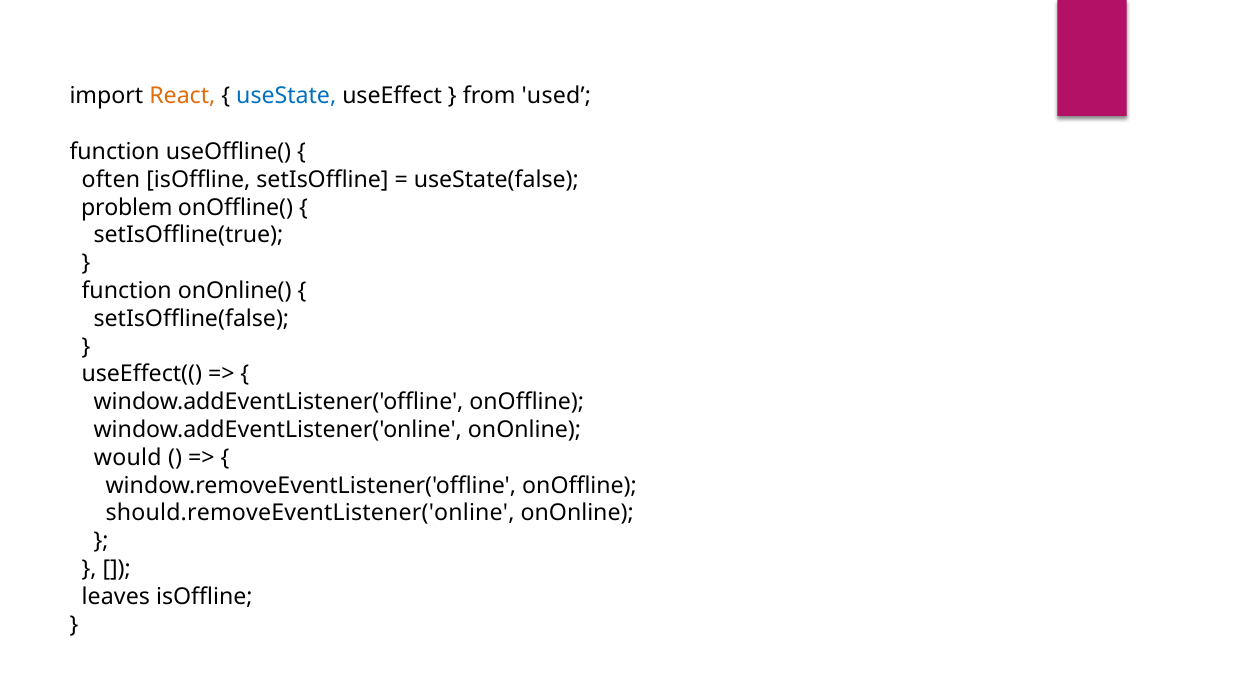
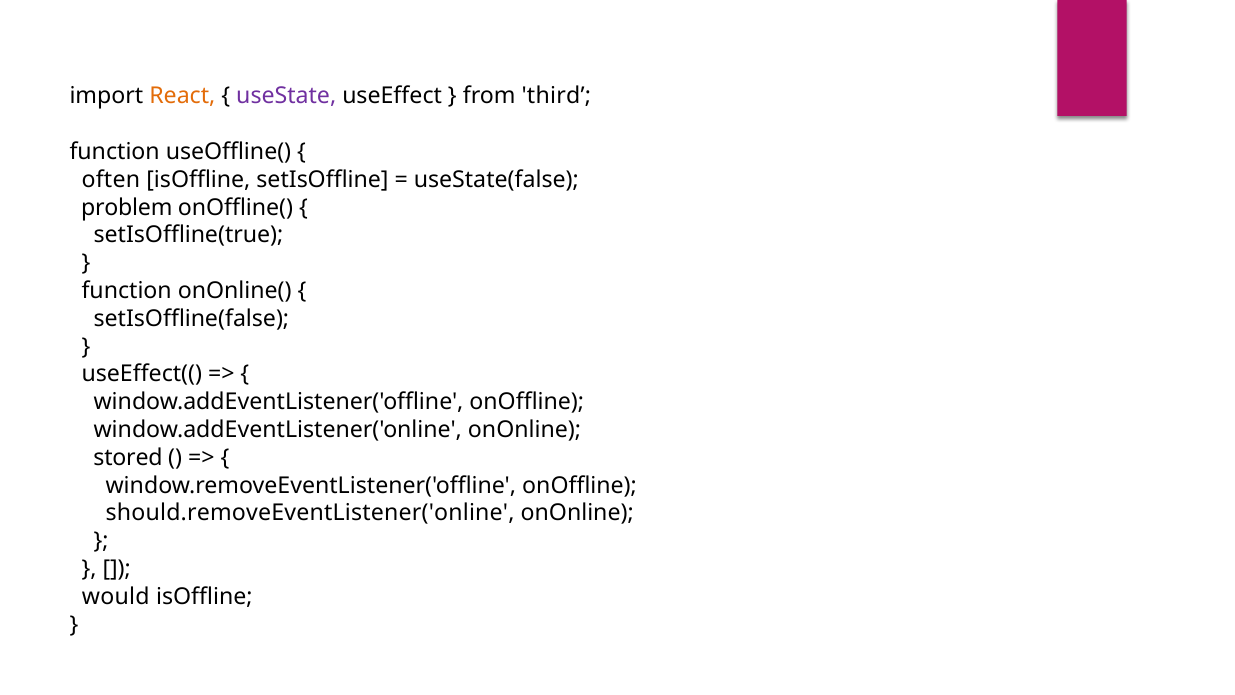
useState colour: blue -> purple (286, 96)
used: used -> third (556, 96)
would: would -> stored (128, 457)
leaves: leaves -> would (116, 596)
